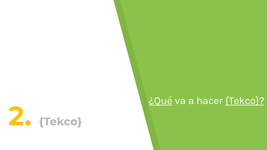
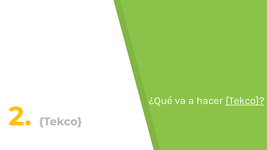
¿Qué underline: present -> none (161, 101)
